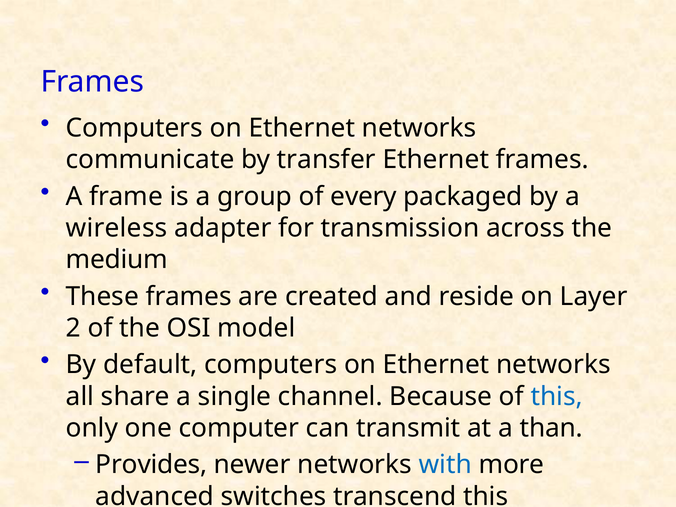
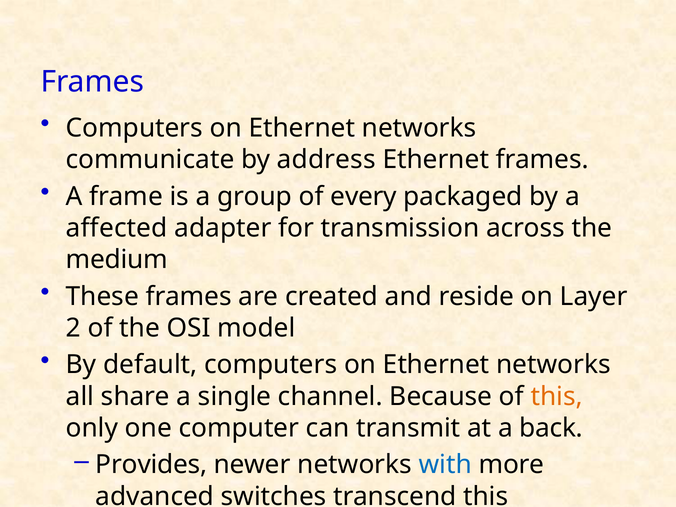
transfer: transfer -> address (326, 160)
wireless: wireless -> affected (117, 228)
this colour: blue -> orange (557, 396)
than: than -> back (551, 428)
